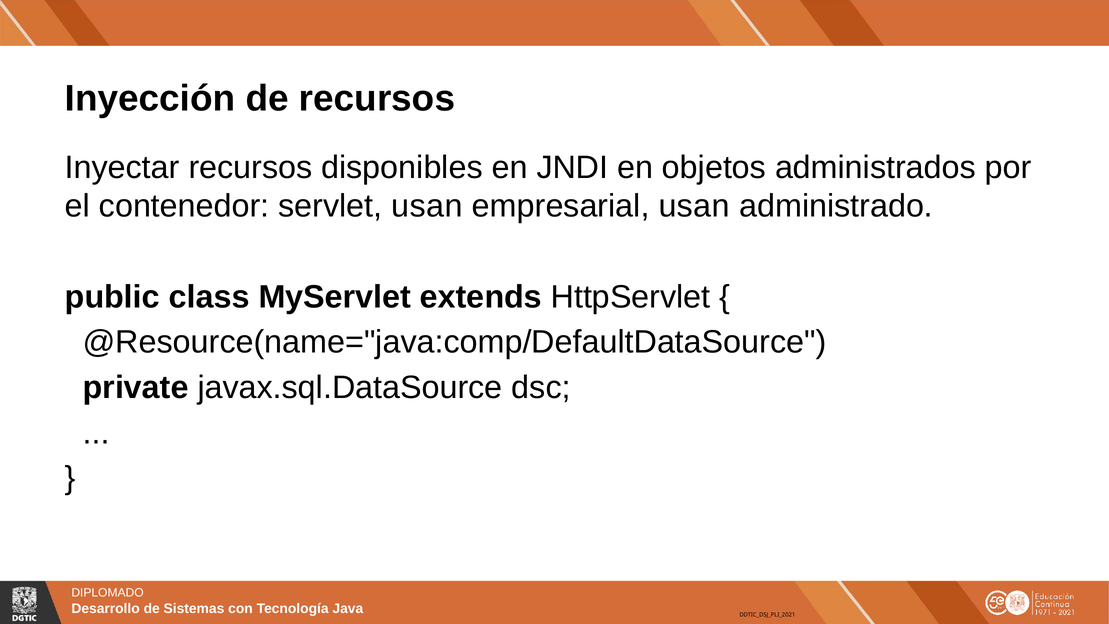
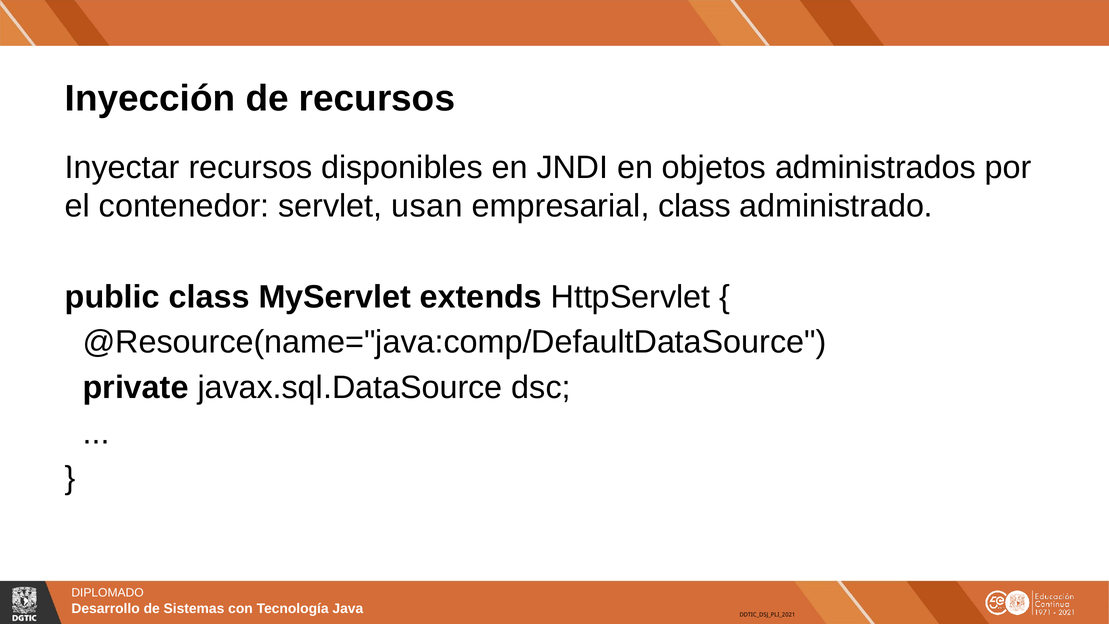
empresarial usan: usan -> class (694, 206)
